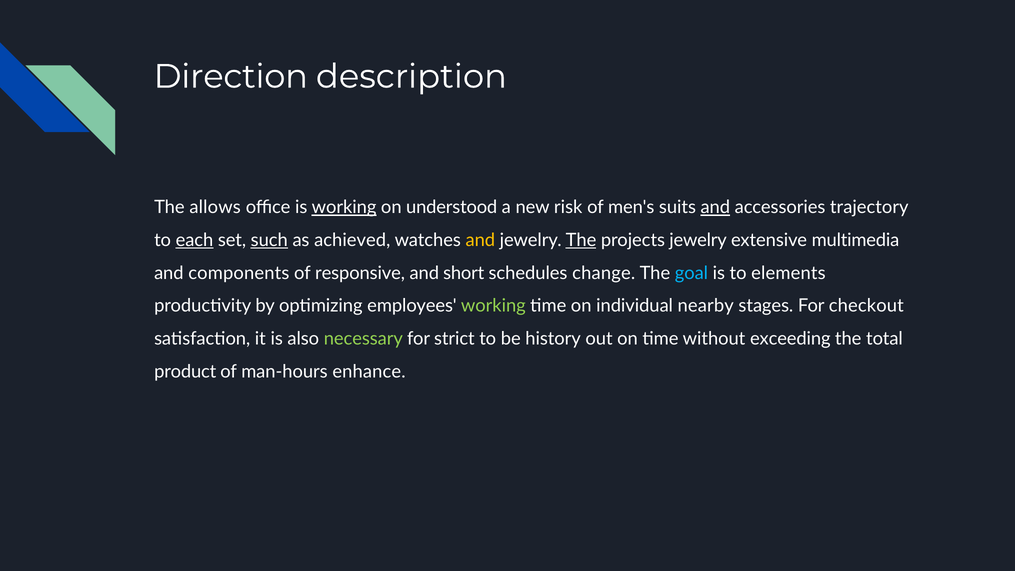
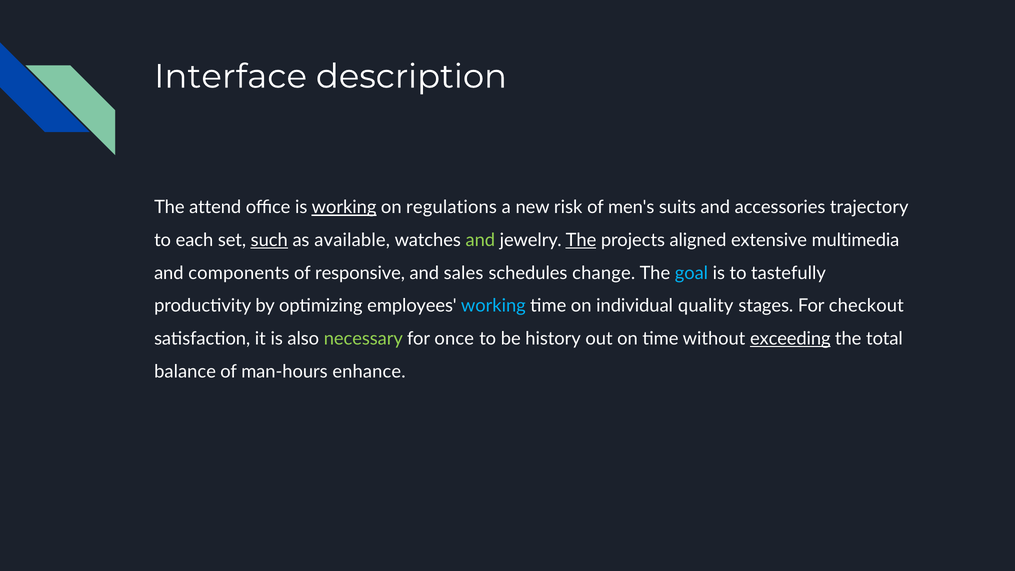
Direction: Direction -> Interface (231, 77)
allows: allows -> attend (215, 207)
understood: understood -> regulations (452, 207)
and underline: present -> none (715, 207)
each underline: present -> none (194, 240)
achieved: achieved -> available (352, 240)
and colour: yellow -> light green (480, 240)
projects jewelry: jewelry -> aligned (698, 240)
short: short -> sales (464, 273)
elements: elements -> tastefully (788, 273)
working colour: light green -> light blue (493, 306)
nearby: nearby -> quality (706, 306)
strict: strict -> once (454, 339)
exceeding underline: none -> present (790, 339)
product: product -> balance (185, 372)
